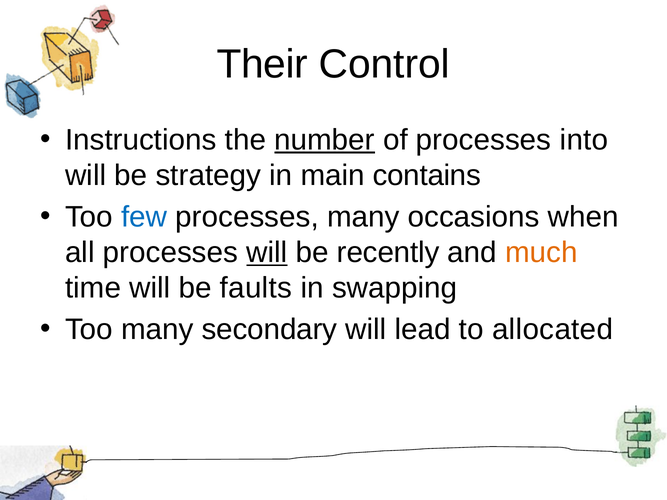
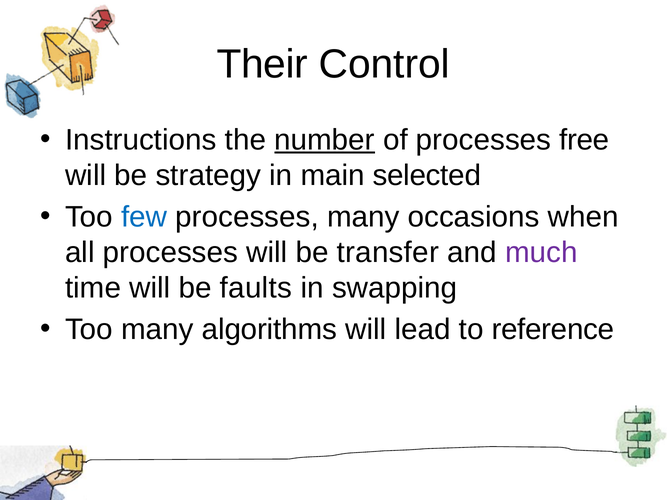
into: into -> free (584, 140)
contains: contains -> selected (427, 176)
will underline: present -> none (267, 253)
recently: recently -> transfer (388, 253)
much colour: orange -> purple (541, 253)
secondary: secondary -> algorithms (269, 330)
allocated: allocated -> reference (553, 330)
